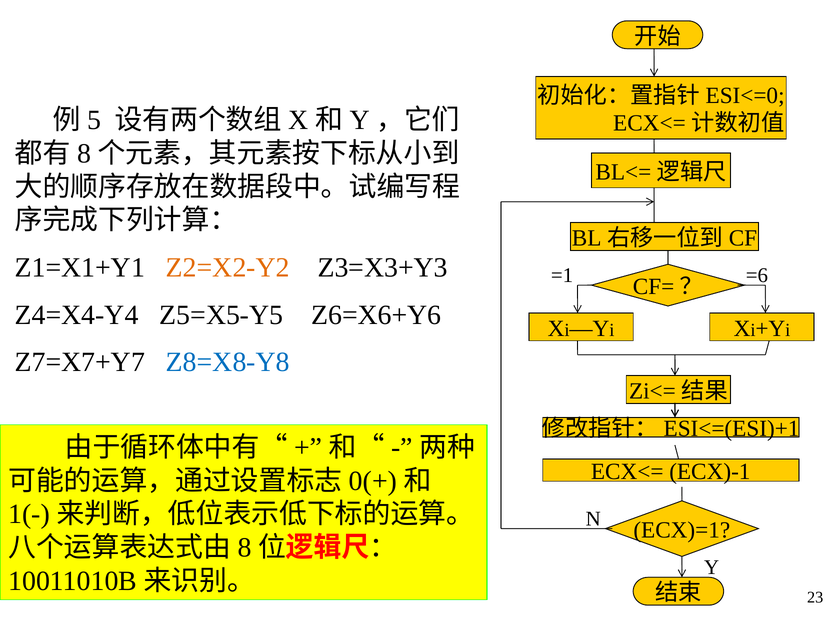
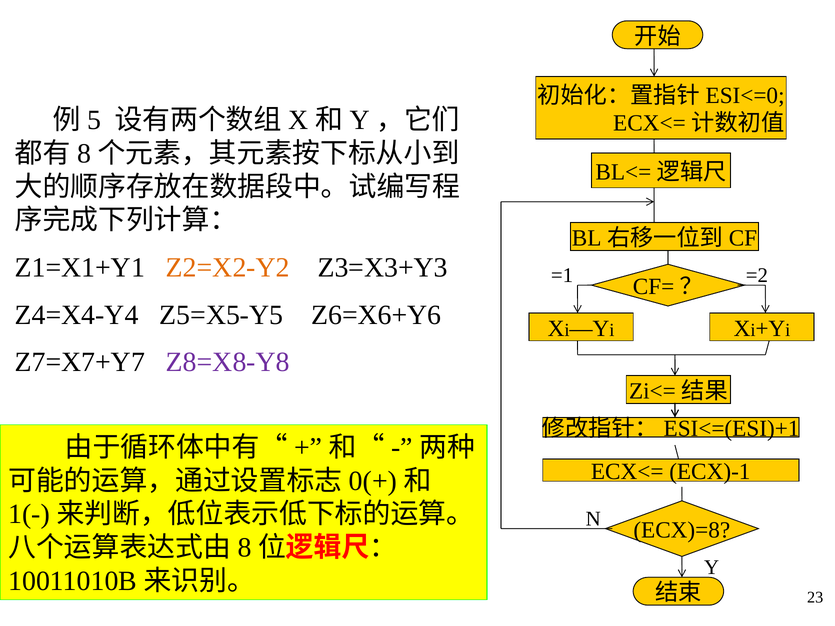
=6: =6 -> =2 (757, 276)
Z8=X8-Y8 colour: blue -> purple (228, 362)
ECX)=1: ECX)=1 -> ECX)=8 (682, 530)
